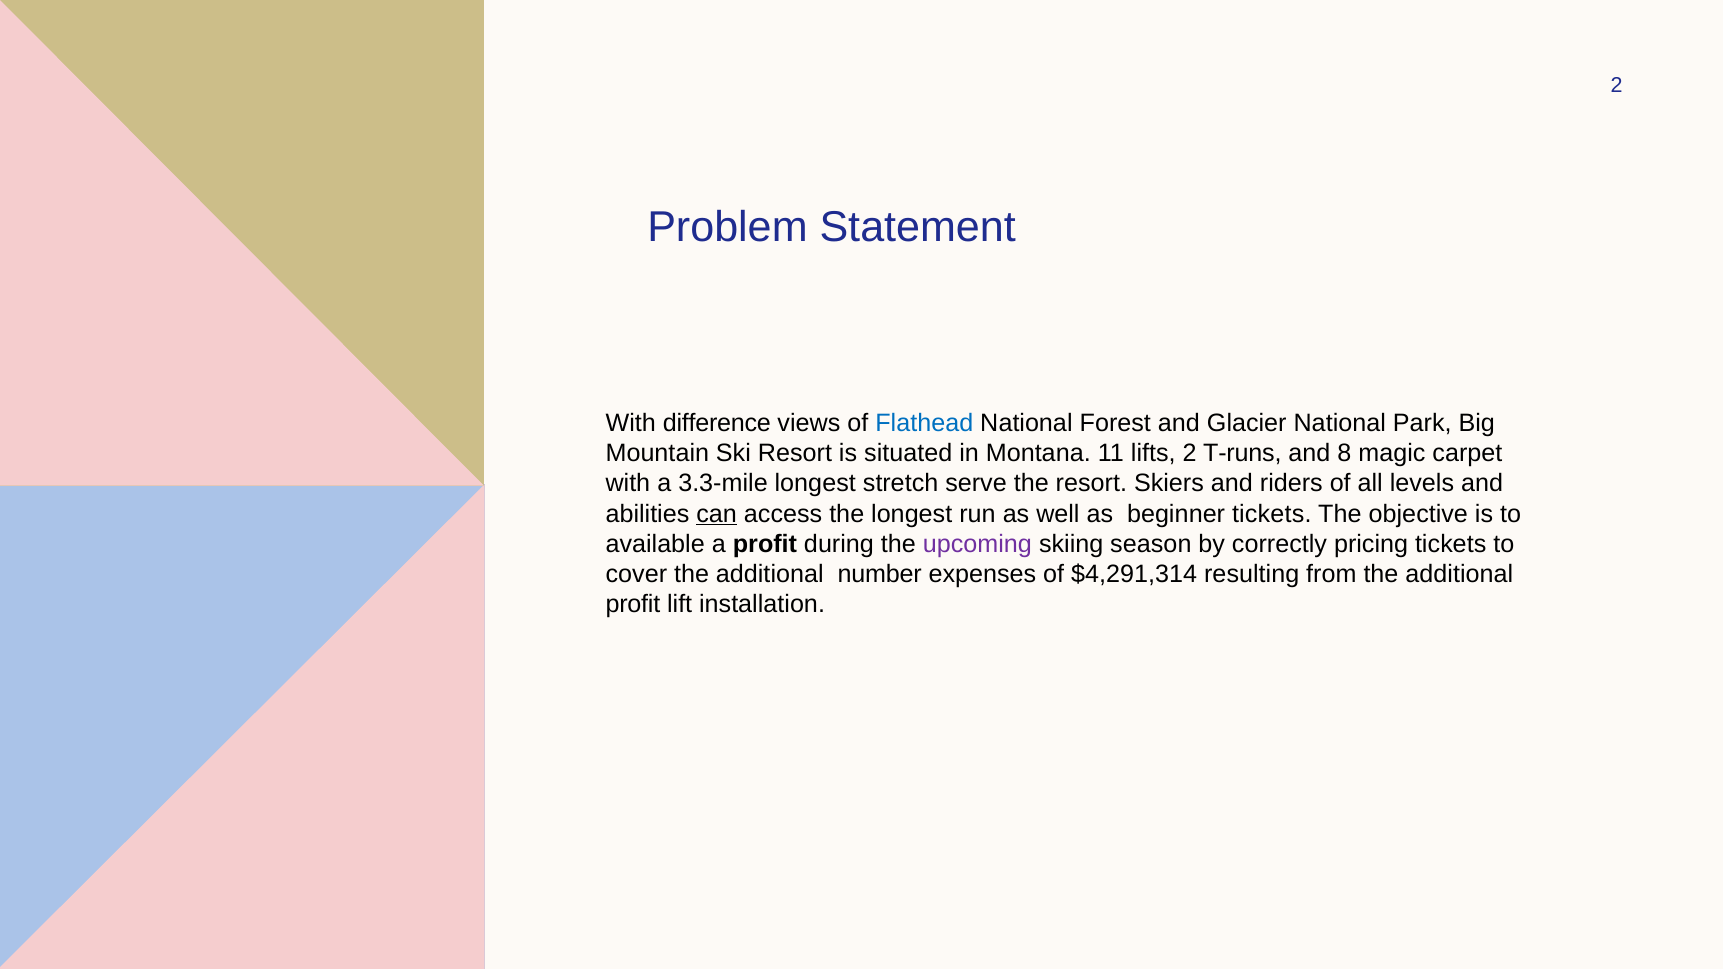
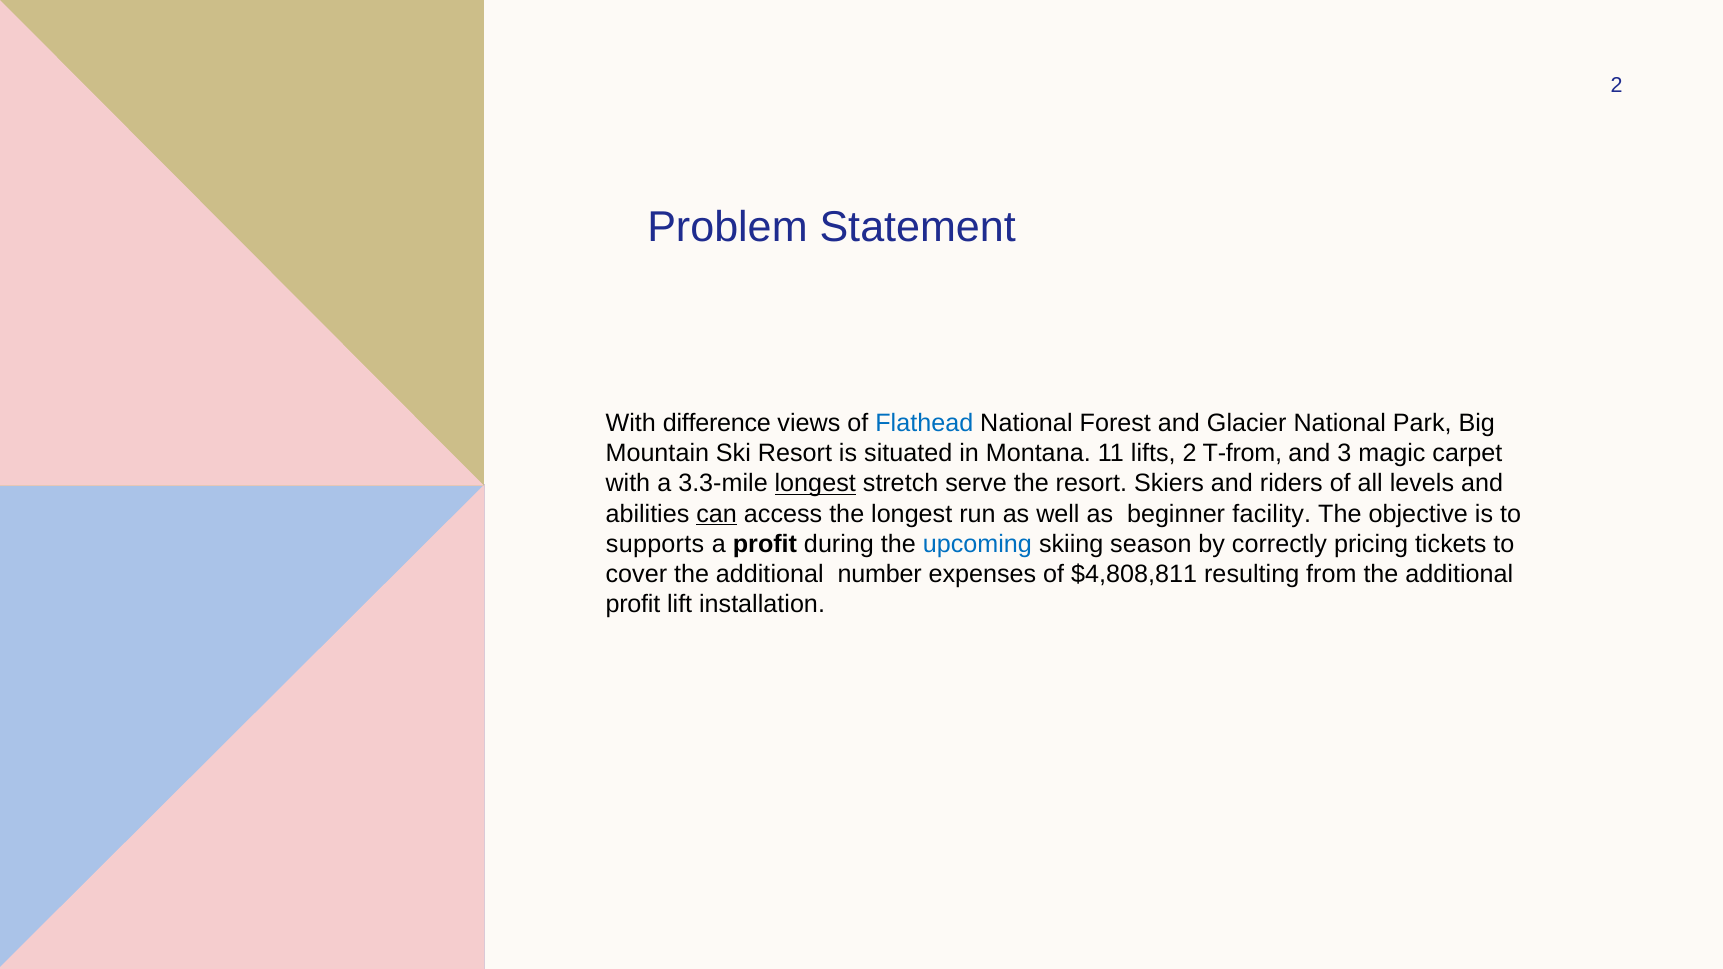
T-runs: T-runs -> T-from (1242, 454)
8: 8 -> 3 (1344, 454)
longest underline: none -> present (815, 484)
beginner tickets: tickets -> facility (1272, 514)
available: available -> supports (655, 544)
upcoming colour: purple -> blue (977, 544)
$4,291,314: $4,291,314 -> $4,808,811 (1134, 574)
